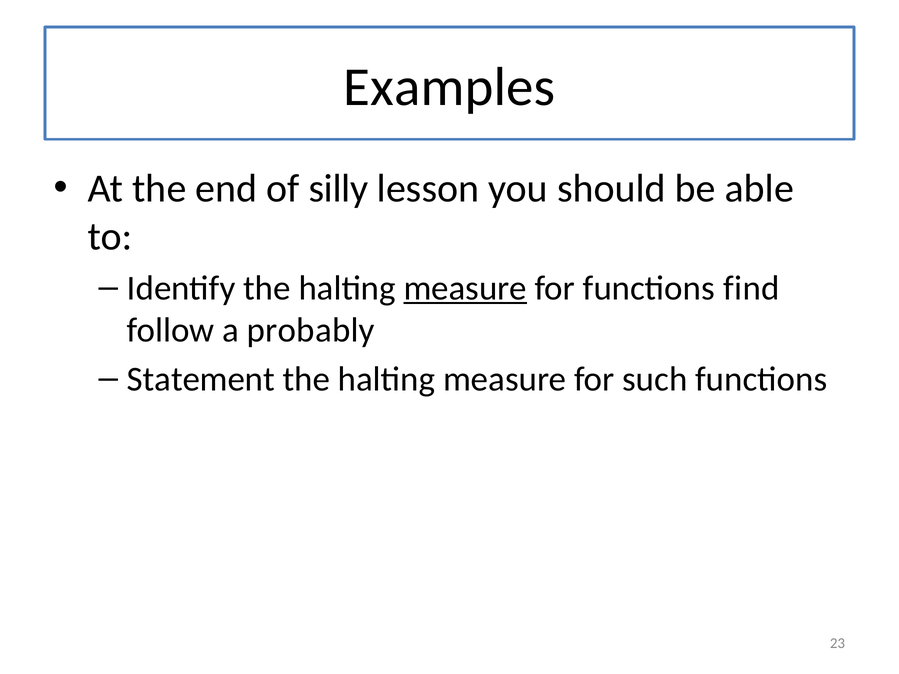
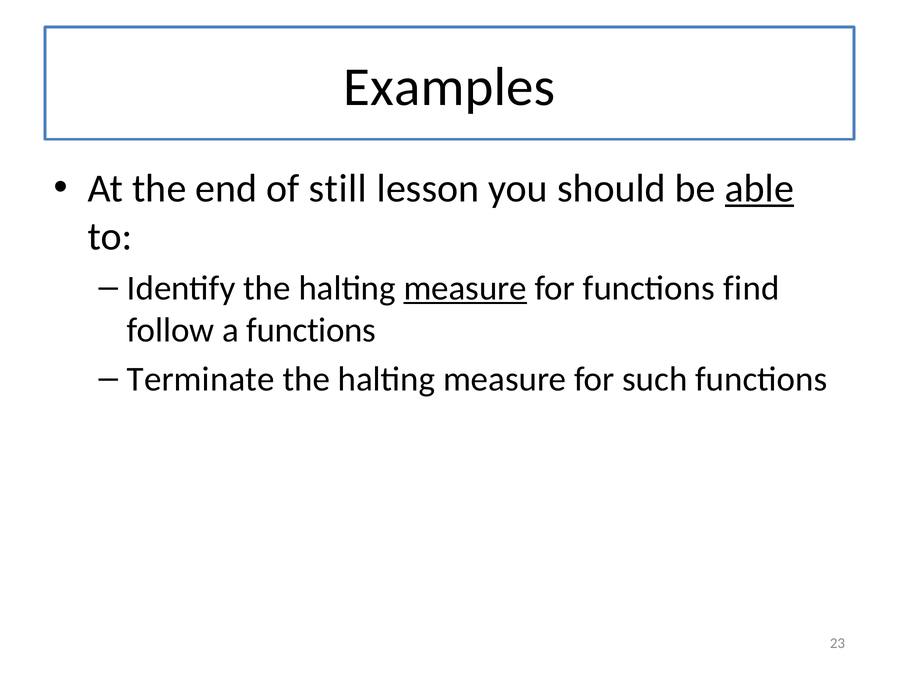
silly: silly -> still (338, 189)
able underline: none -> present (759, 189)
a probably: probably -> functions (311, 330)
Statement: Statement -> Terminate (201, 379)
